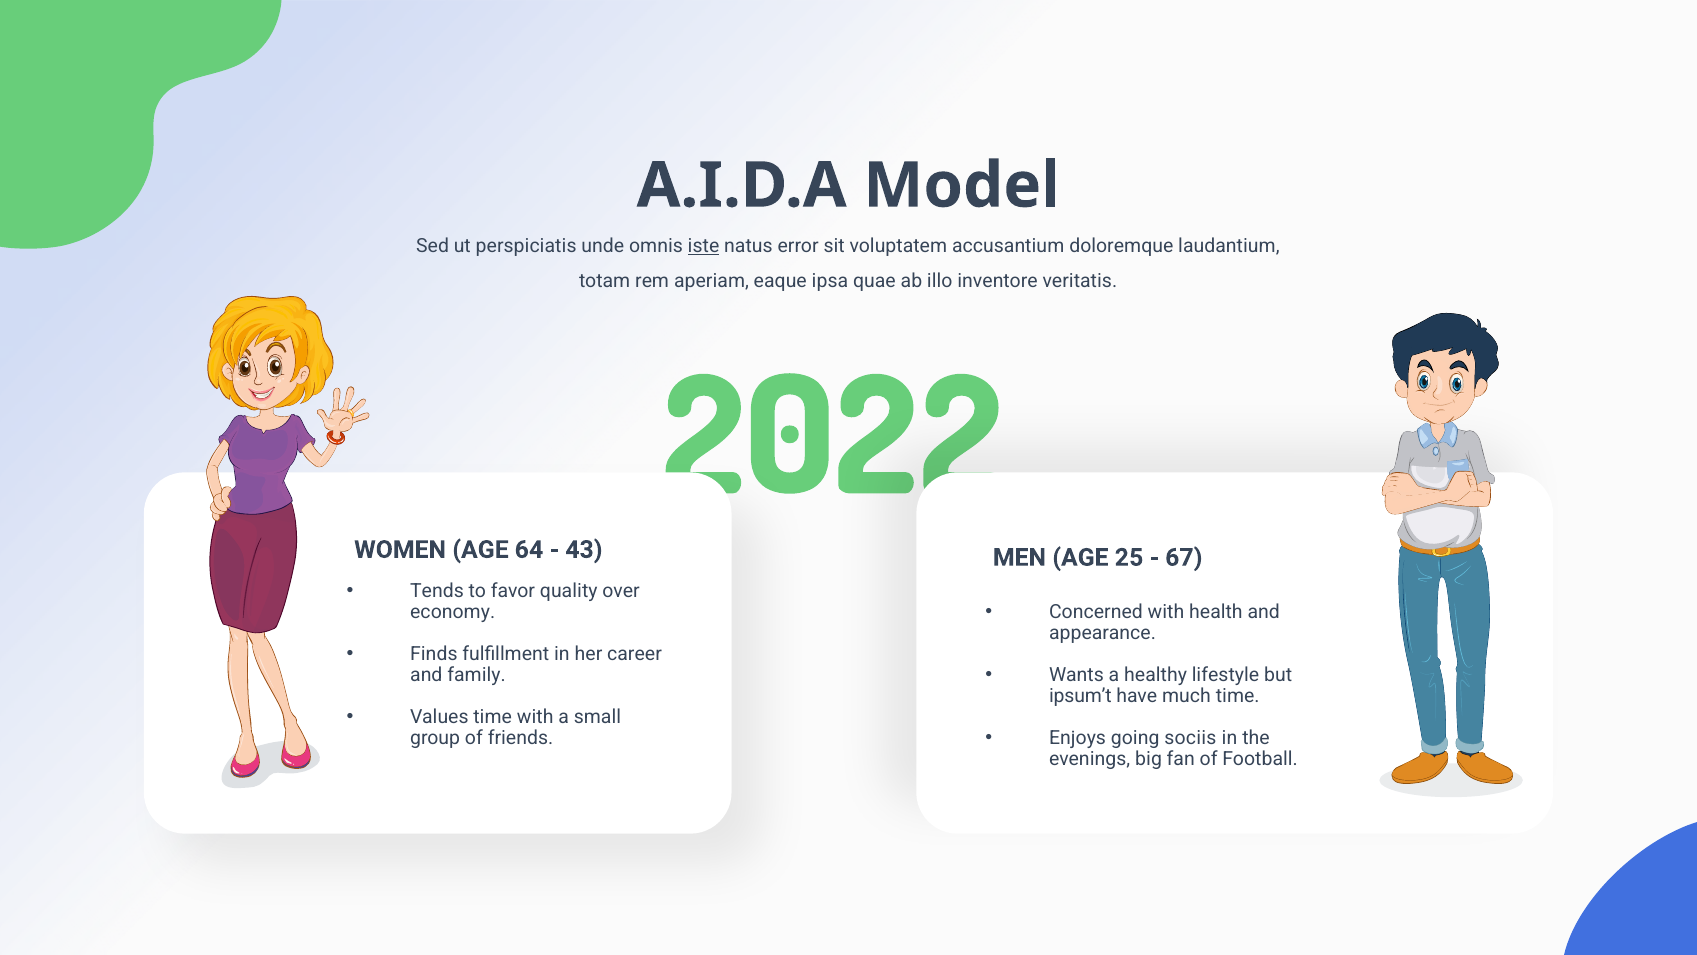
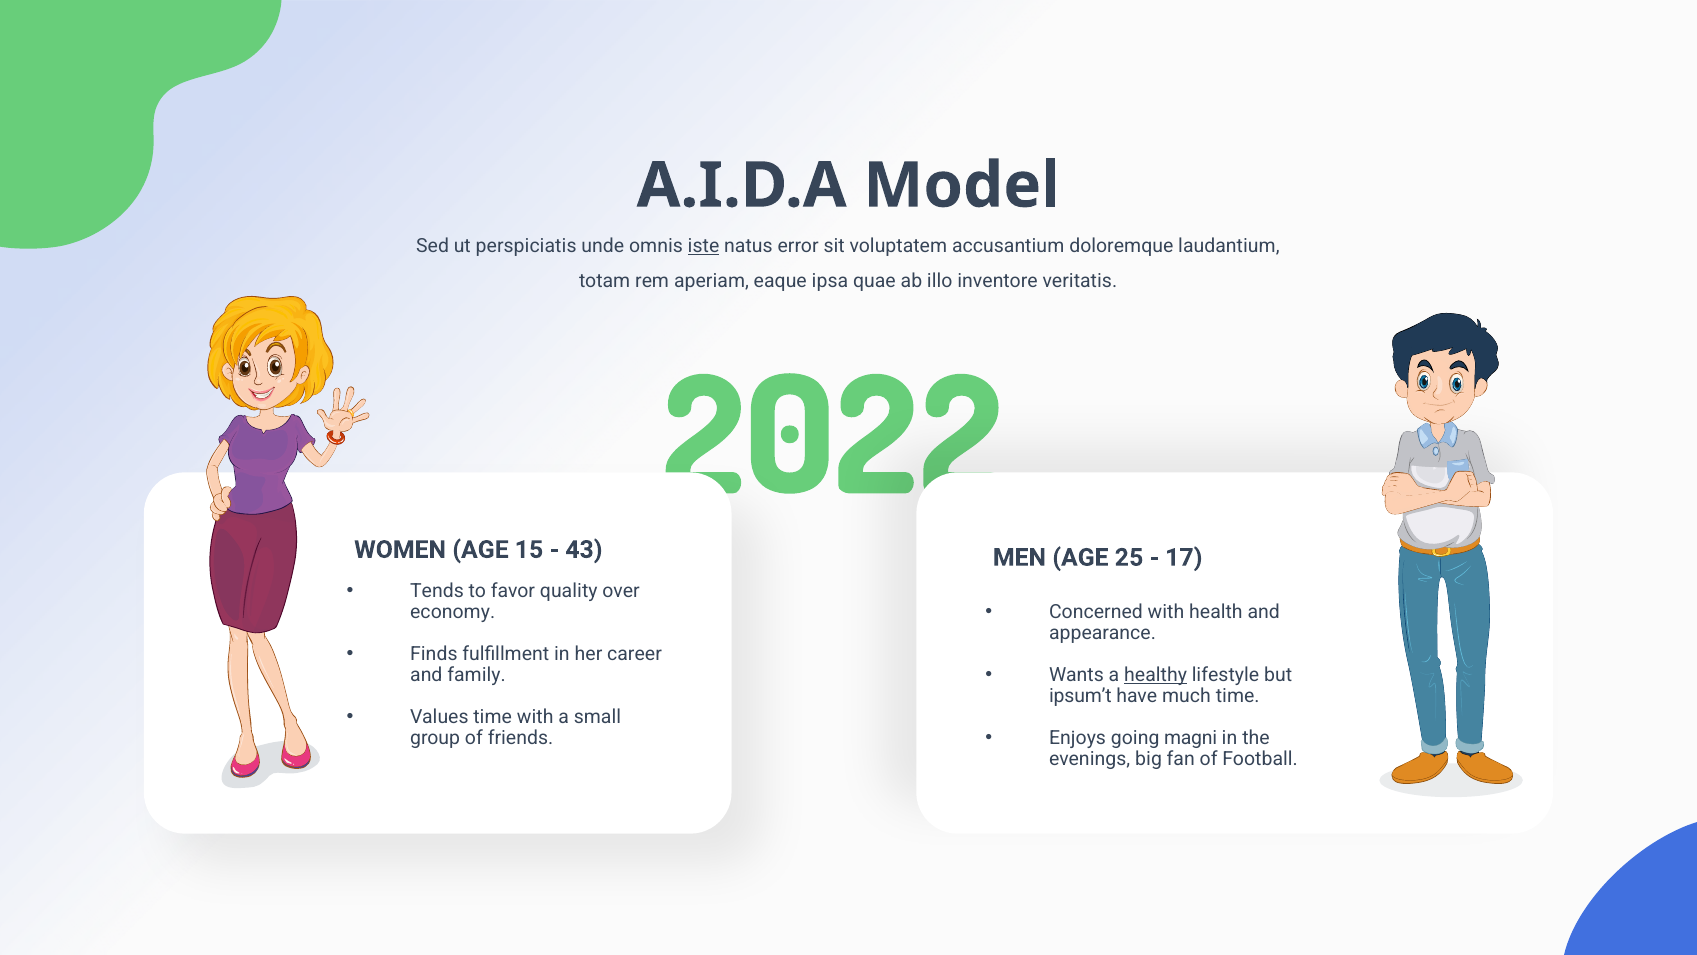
64: 64 -> 15 (529, 549)
67: 67 -> 17 (1184, 557)
healthy underline: none -> present (1156, 675)
sociis: sociis -> magni (1191, 738)
